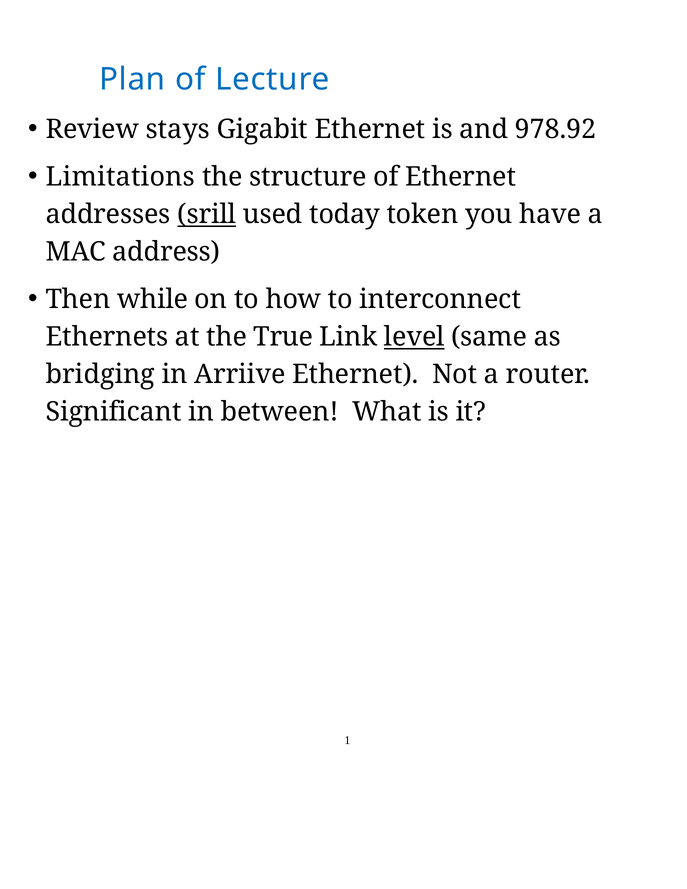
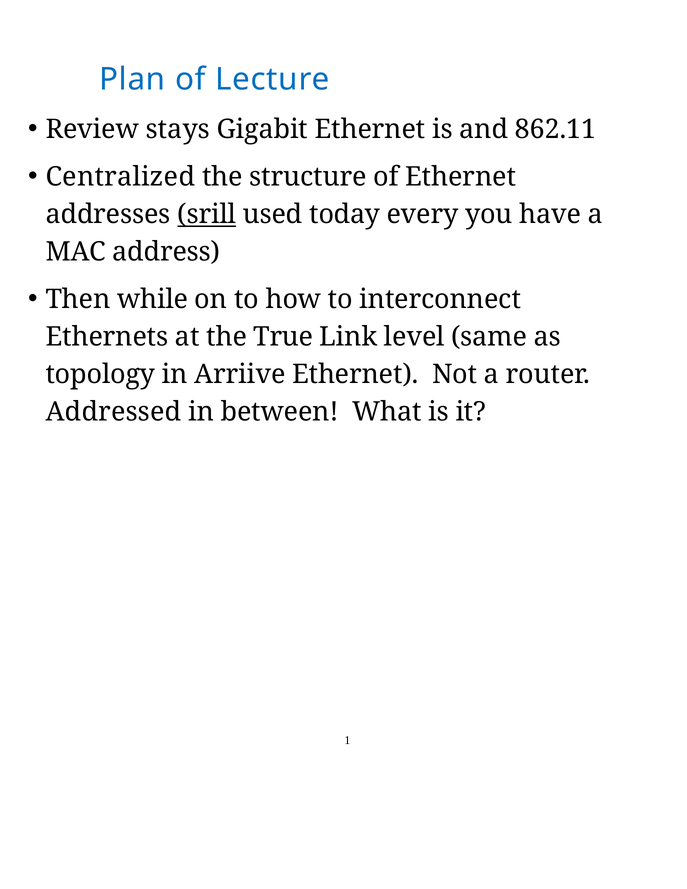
978.92: 978.92 -> 862.11 (556, 129)
Limitations: Limitations -> Centralized (120, 177)
token: token -> every (423, 214)
level underline: present -> none (414, 337)
bridging: bridging -> topology (100, 375)
Significant: Significant -> Addressed (114, 412)
